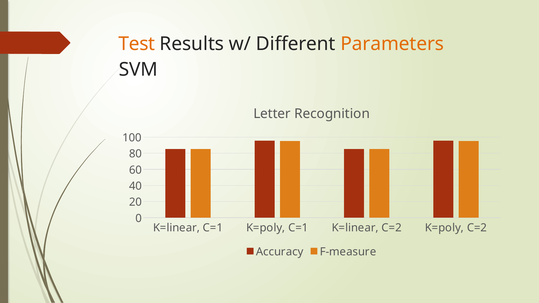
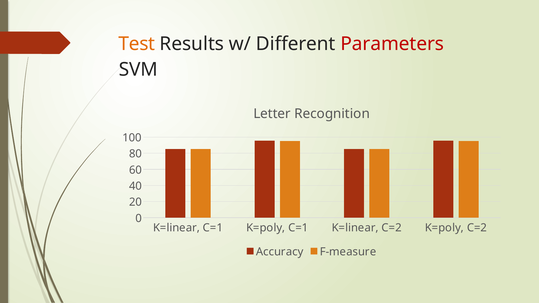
Parameters colour: orange -> red (392, 44)
